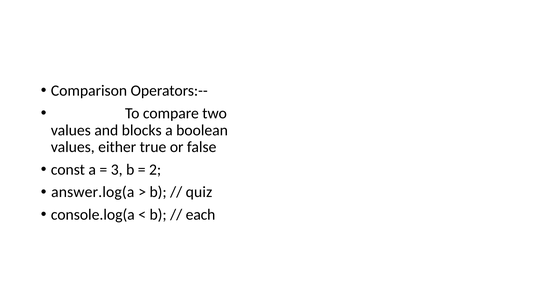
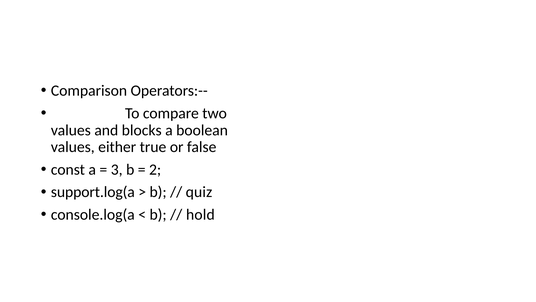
answer.log(a: answer.log(a -> support.log(a (93, 192)
each: each -> hold (200, 214)
